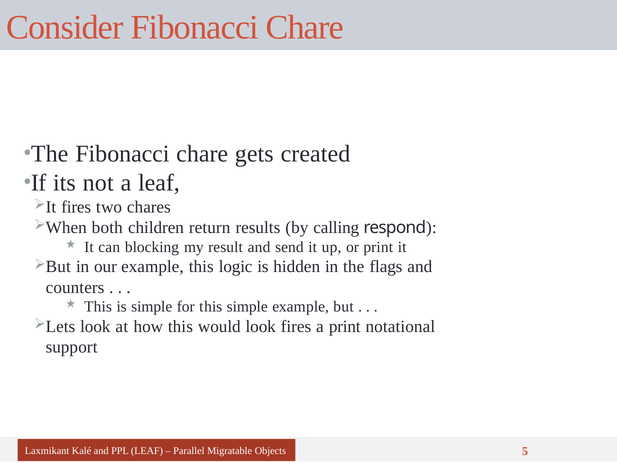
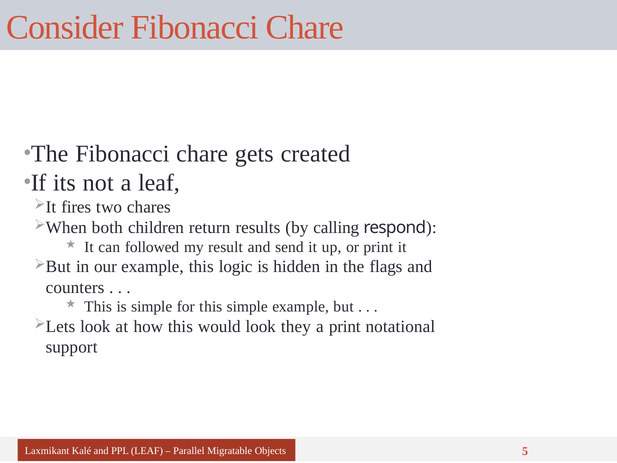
blocking: blocking -> followed (152, 247)
look fires: fires -> they (296, 326)
